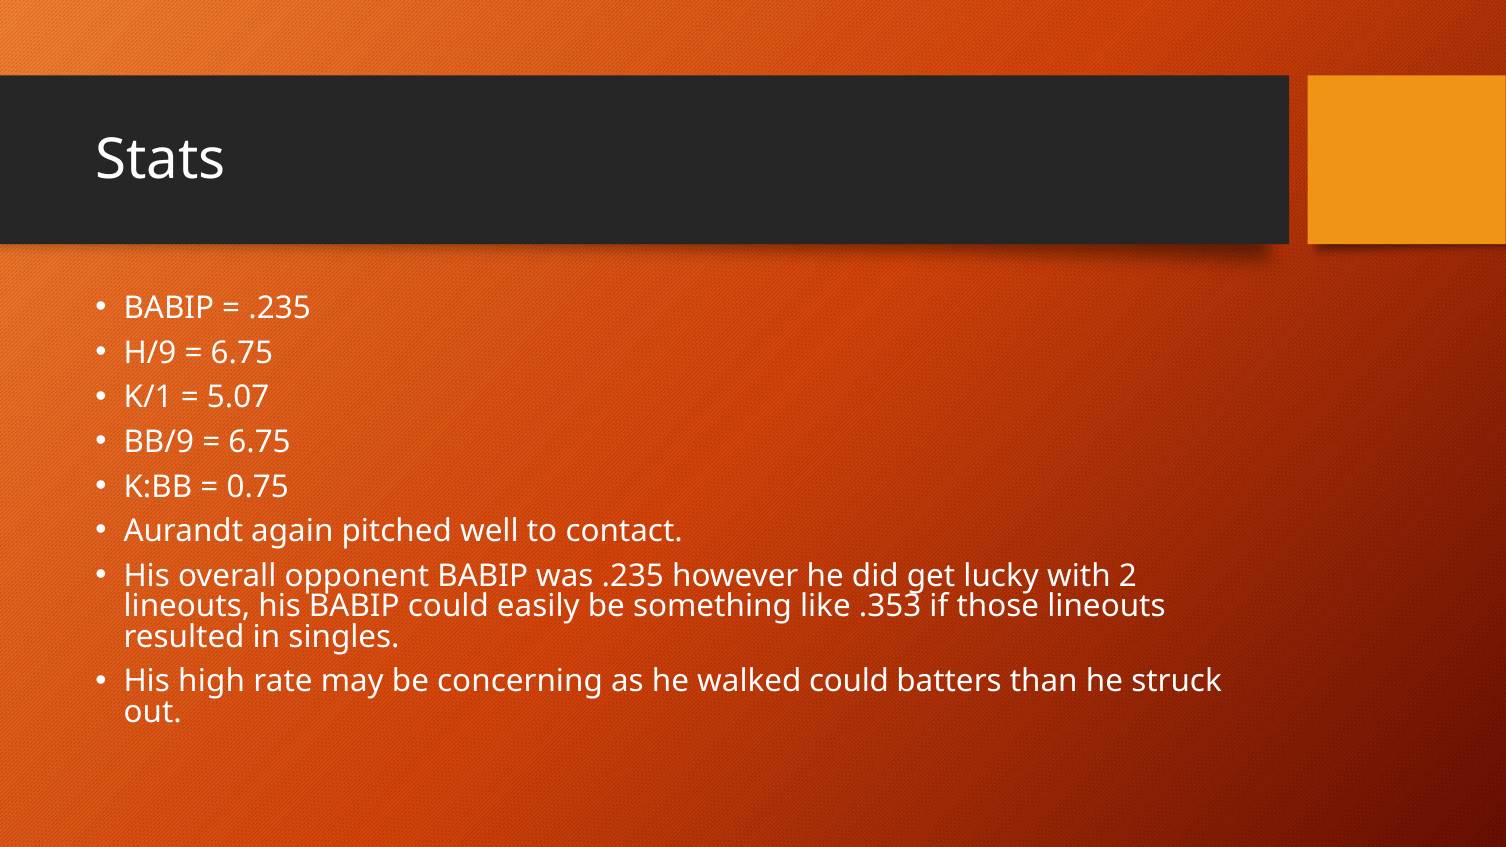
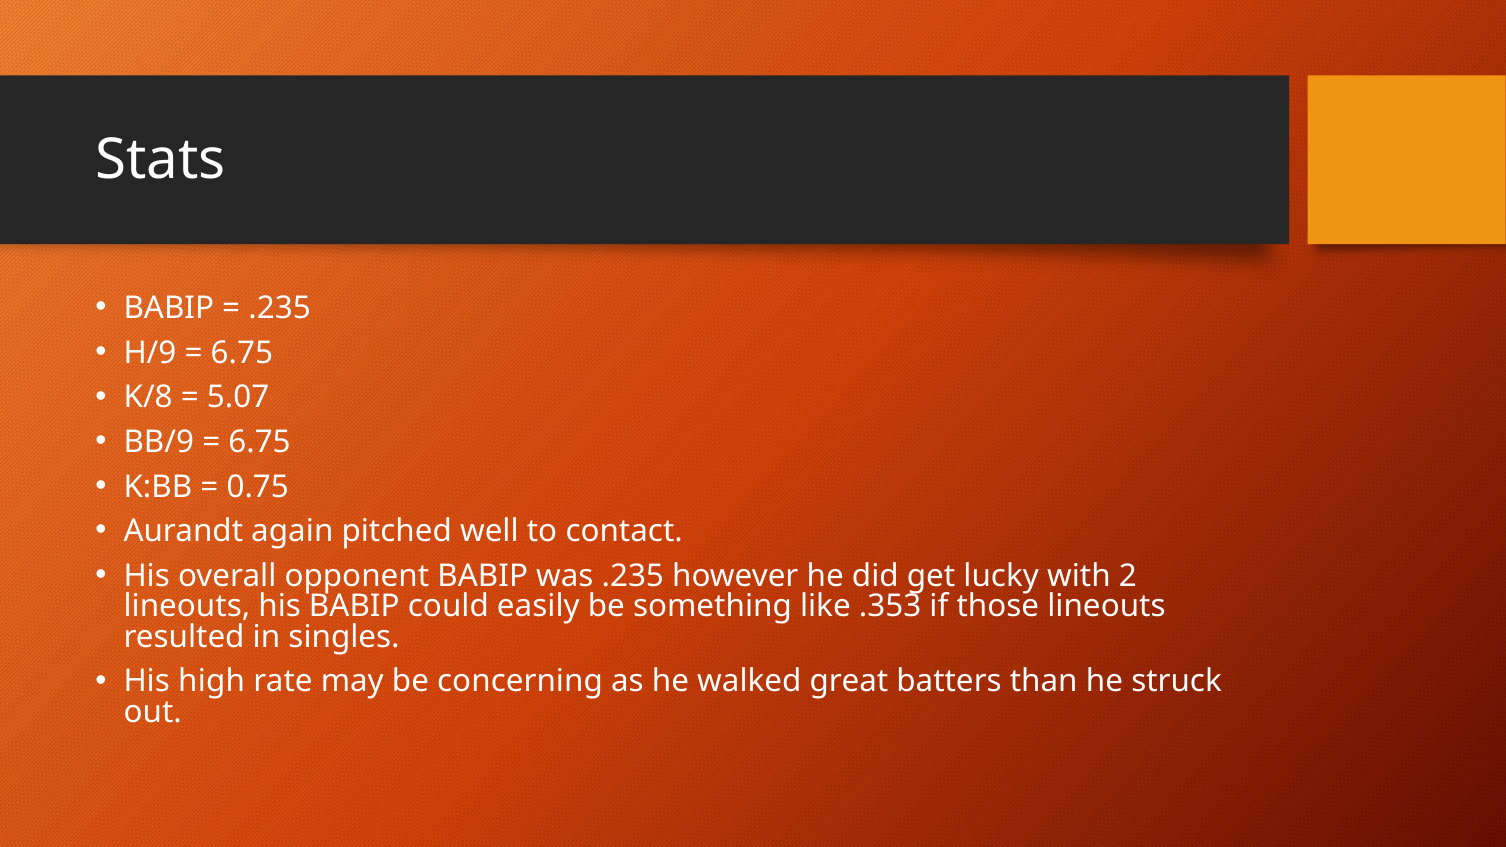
K/1: K/1 -> K/8 (148, 398)
walked could: could -> great (849, 682)
